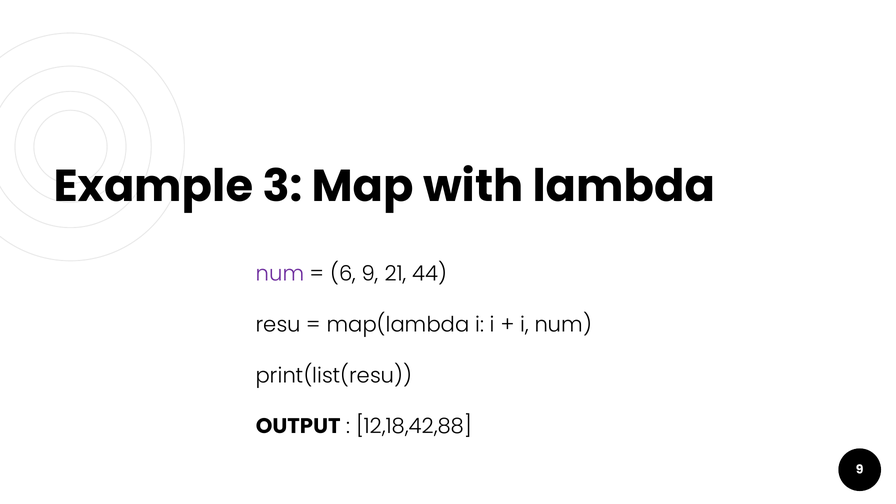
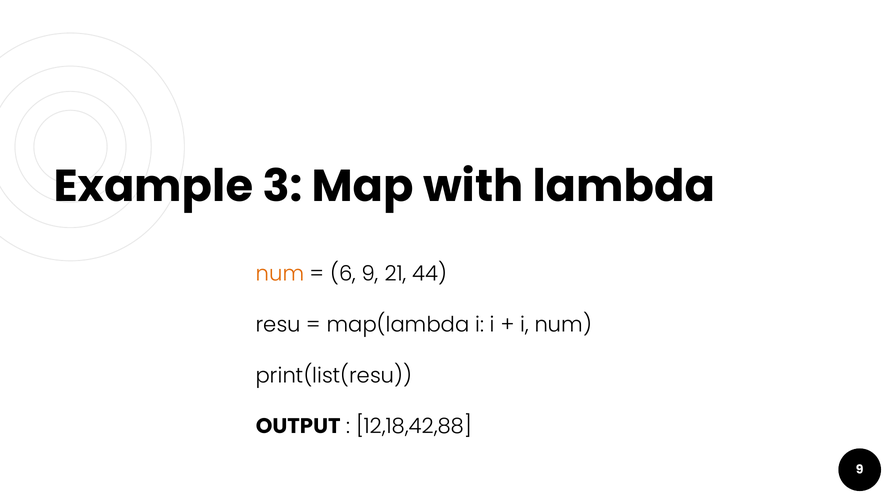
num colour: purple -> orange (280, 274)
